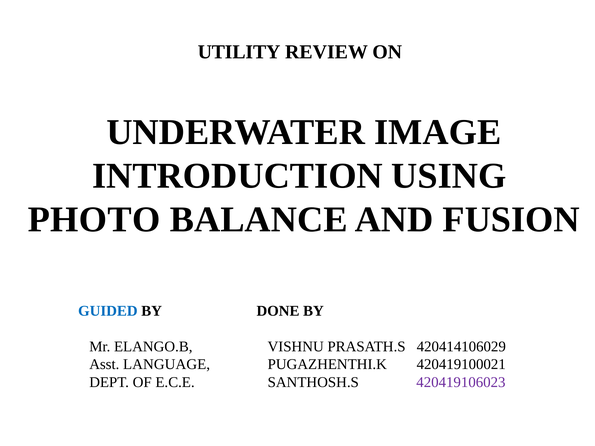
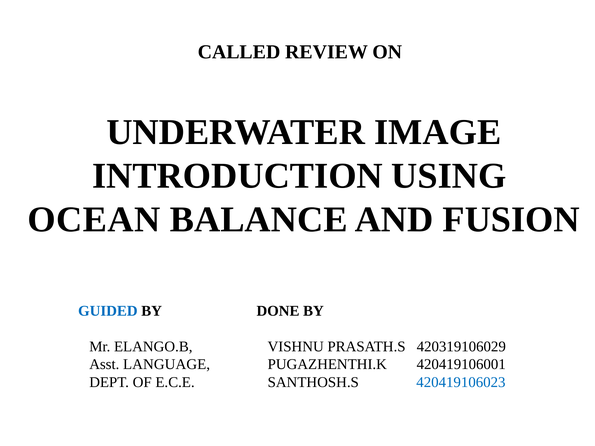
UTILITY: UTILITY -> CALLED (239, 52)
PHOTO: PHOTO -> OCEAN (94, 220)
420414106029: 420414106029 -> 420319106029 (461, 347)
420419100021: 420419100021 -> 420419106001 (461, 365)
420419106023 colour: purple -> blue (461, 382)
